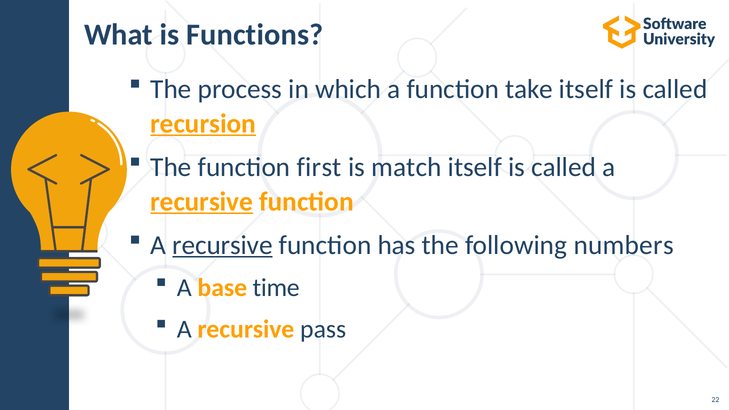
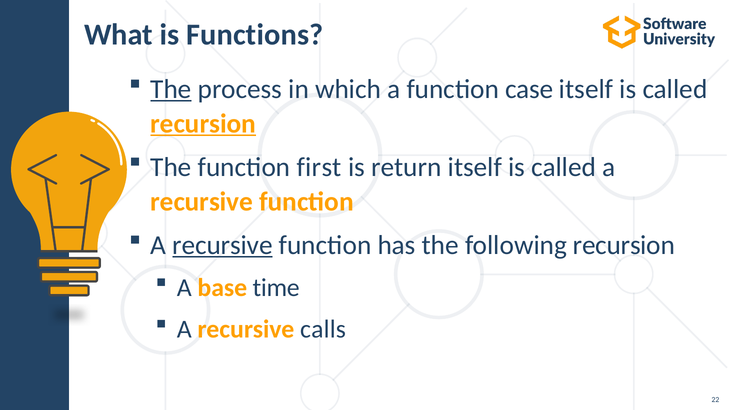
The underline: none -> present (171, 89)
take: take -> case (529, 89)
match: match -> return (406, 167)
recursive underline: present -> none (202, 202)
following numbers: numbers -> recursion (624, 245)
pass: pass -> calls (323, 329)
